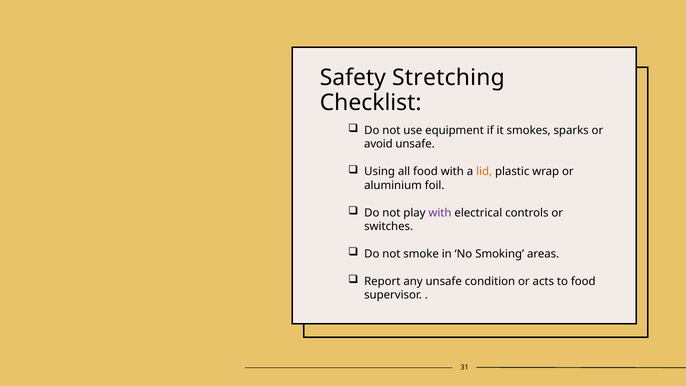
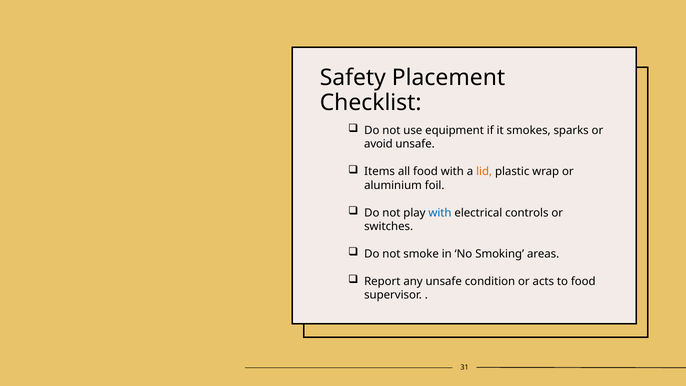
Stretching: Stretching -> Placement (449, 78)
Using: Using -> Items (380, 172)
with colour: purple -> blue (440, 213)
